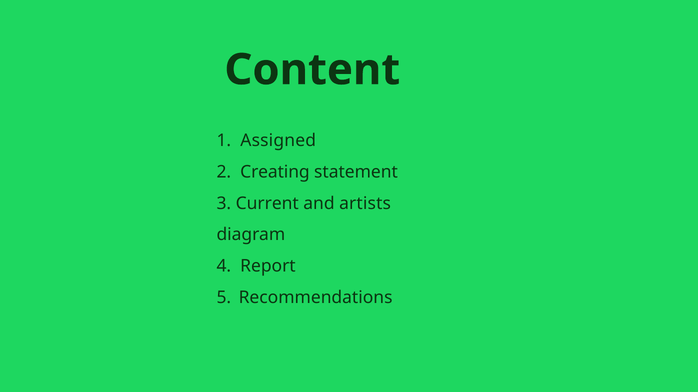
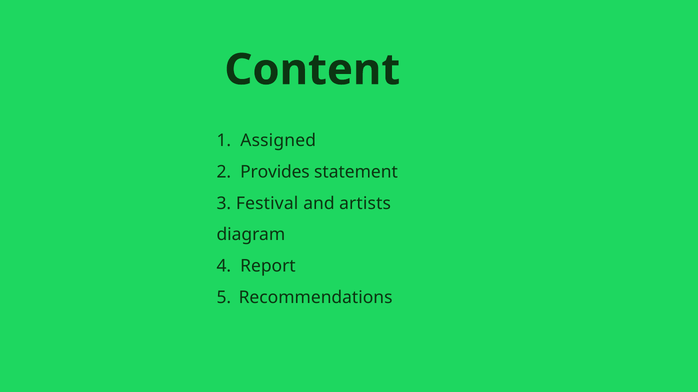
Creating: Creating -> Provides (275, 172)
Current: Current -> Festival (267, 204)
